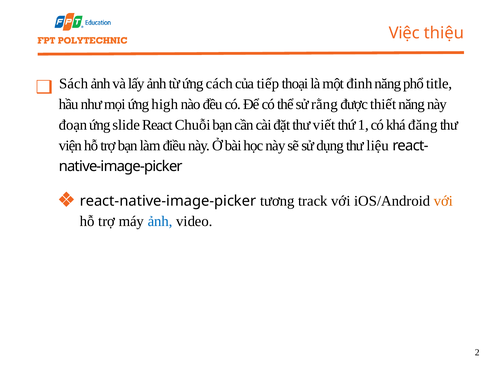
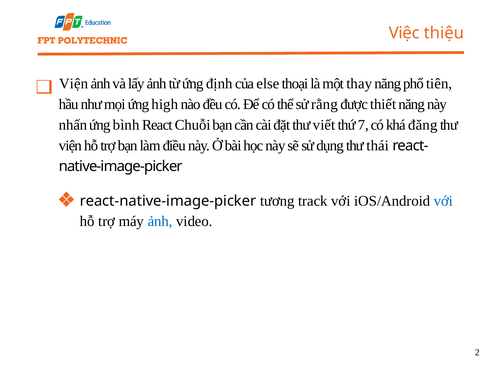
Sách: Sách -> Viện (74, 84)
cách: cách -> định (219, 84)
tiếp: tiếp -> else (268, 84)
đinh: đinh -> thay (359, 84)
title: title -> tiên (439, 84)
đoạn: đoạn -> nhấn (73, 125)
slide: slide -> bình (126, 125)
1: 1 -> 7 (363, 125)
liệu: liệu -> thái (378, 146)
với colour: orange -> blue (443, 201)
